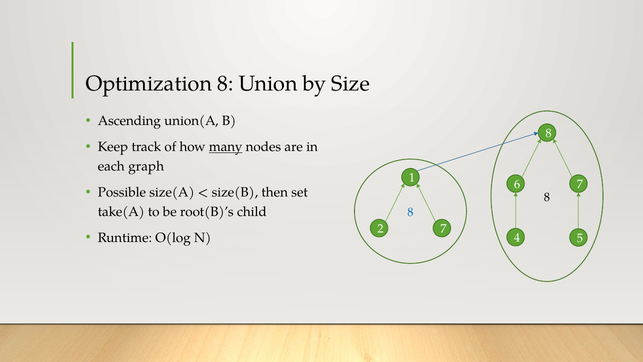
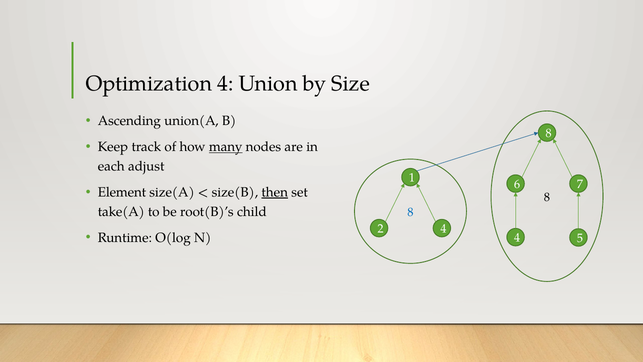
Optimization 8: 8 -> 4 (225, 84)
graph: graph -> adjust (146, 166)
Possible: Possible -> Element (122, 192)
then underline: none -> present (275, 192)
2 7: 7 -> 4 (443, 229)
